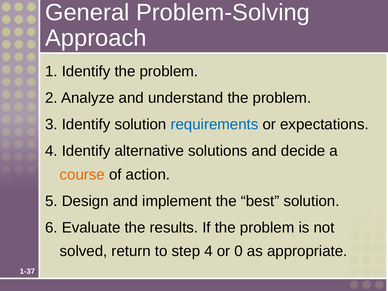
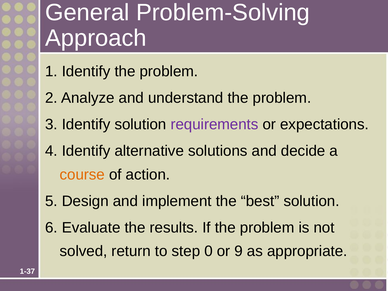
requirements colour: blue -> purple (214, 124)
step 4: 4 -> 0 (209, 251)
0: 0 -> 9 (239, 251)
